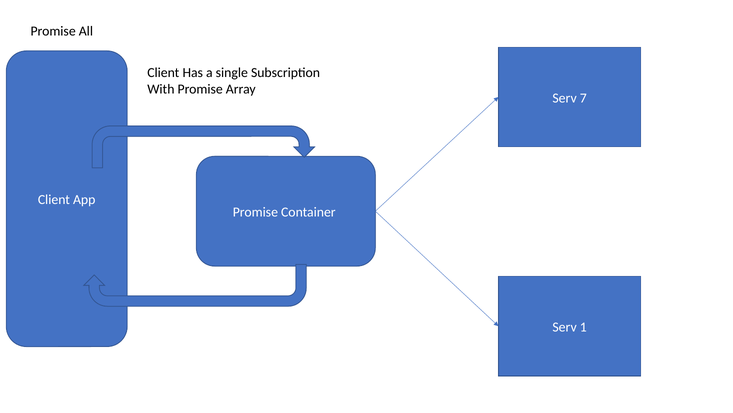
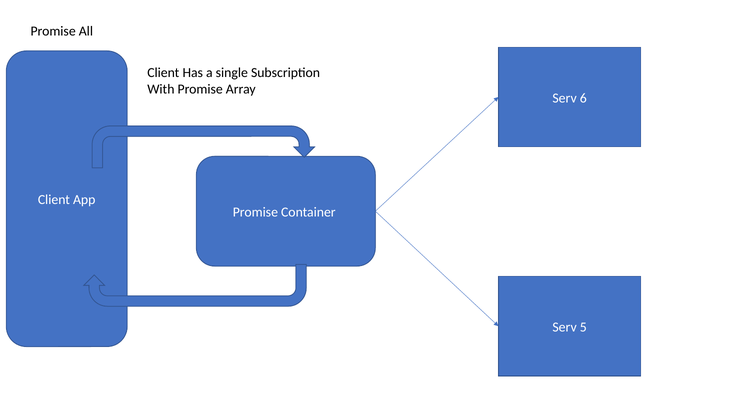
7: 7 -> 6 (583, 98)
1: 1 -> 5 (583, 327)
